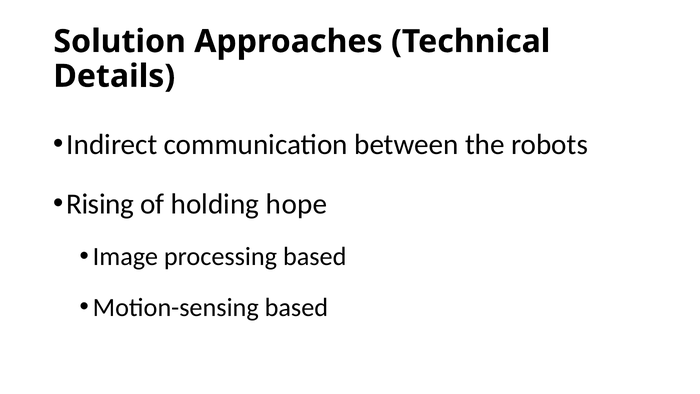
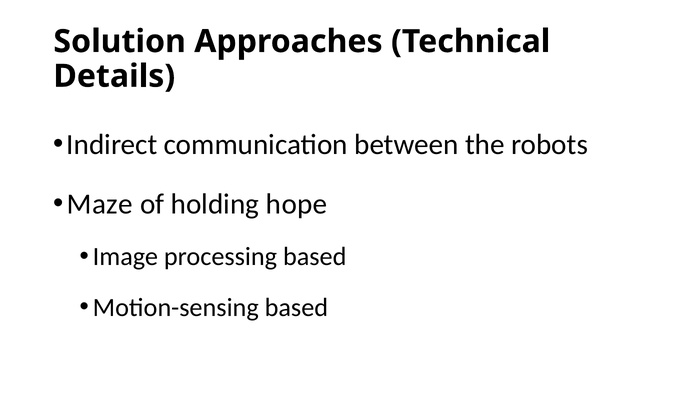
Rising: Rising -> Maze (100, 204)
